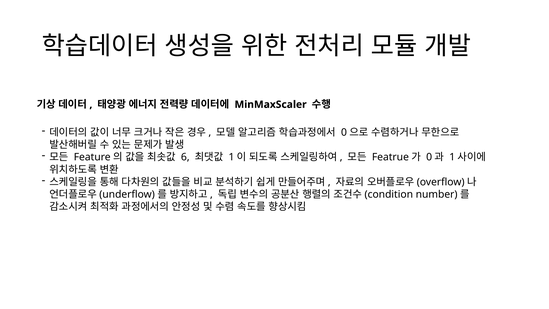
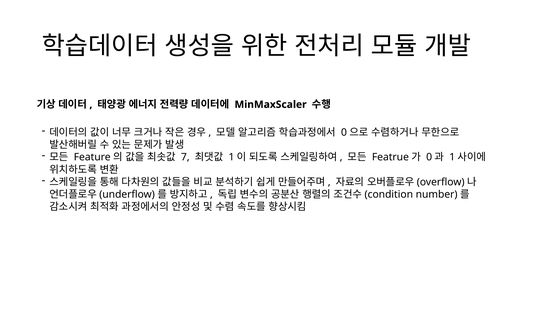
6: 6 -> 7 (185, 157)
